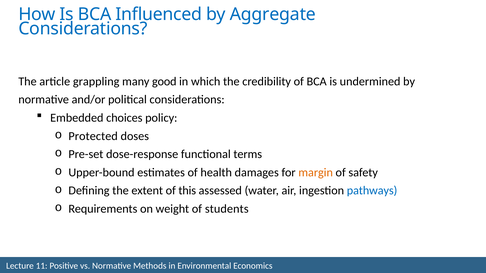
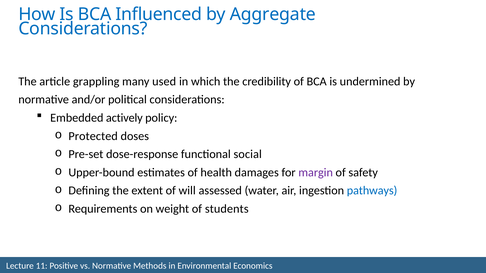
good: good -> used (164, 82)
choices: choices -> actively (124, 118)
terms: terms -> social (248, 154)
margin colour: orange -> purple (316, 173)
this: this -> will (187, 191)
